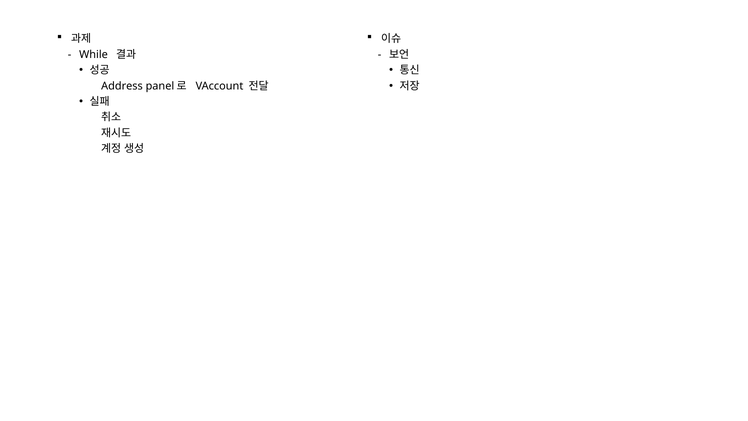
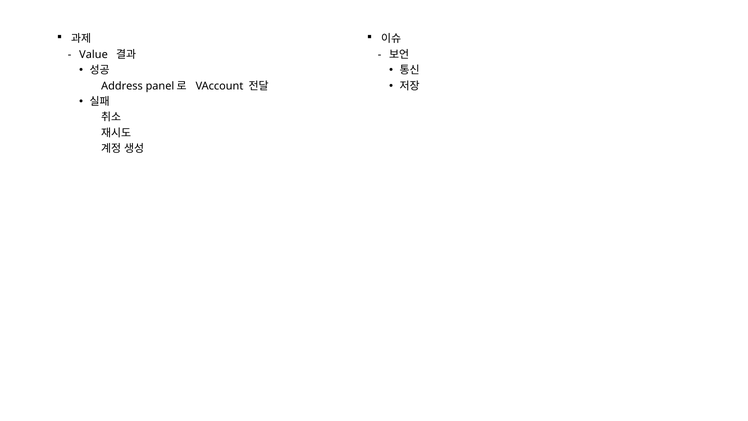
While: While -> Value (94, 54)
